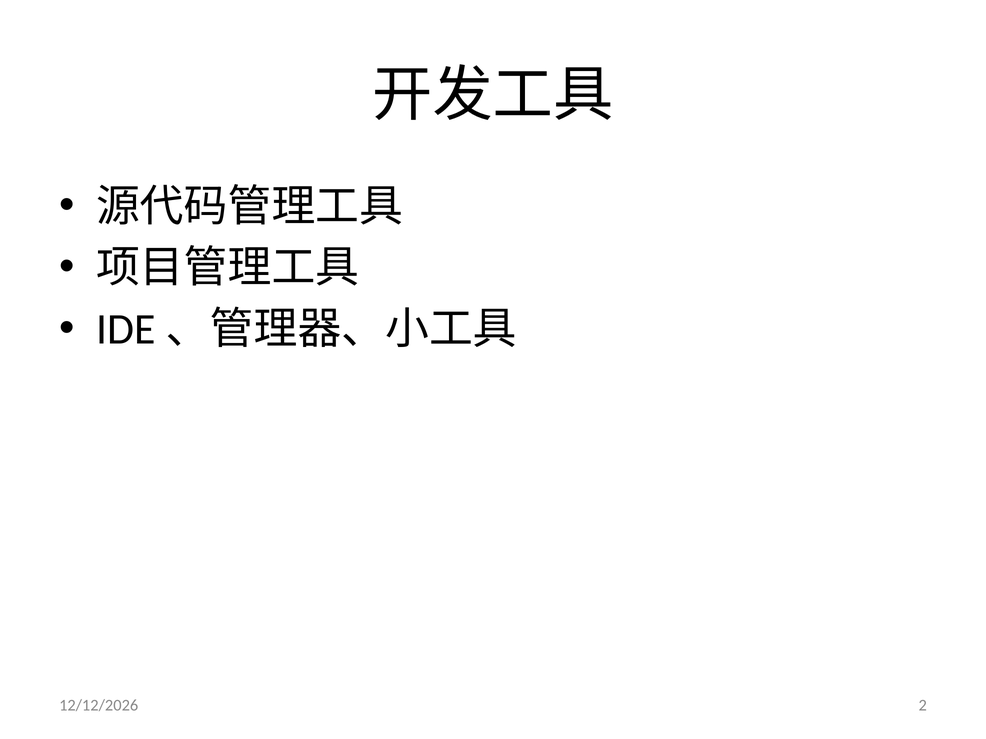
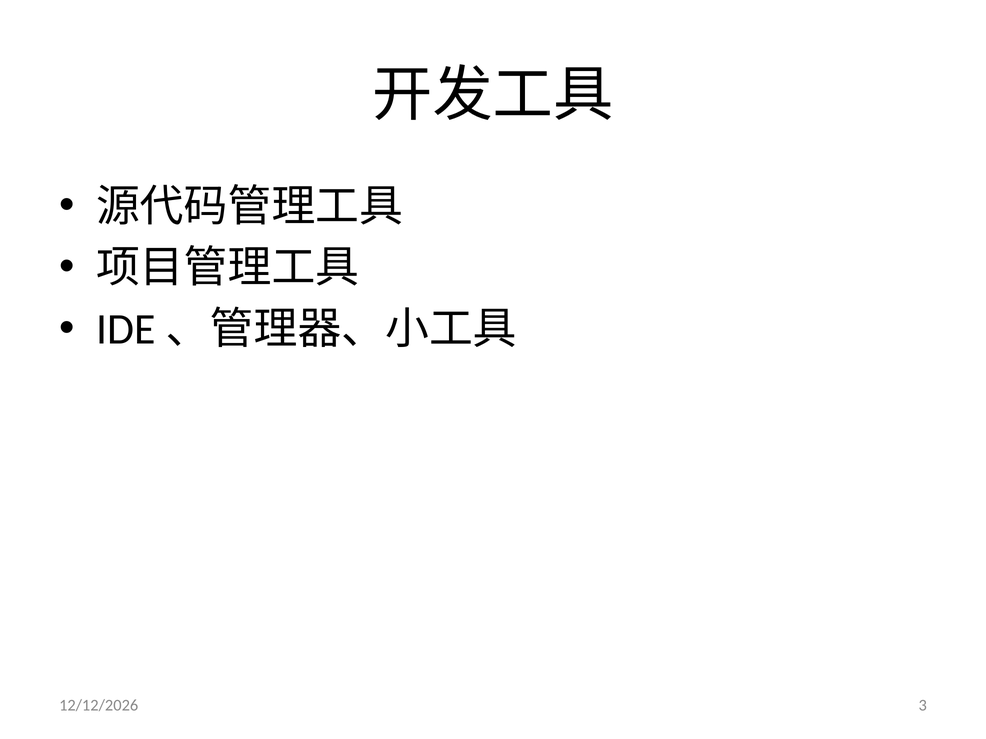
2: 2 -> 3 (923, 706)
